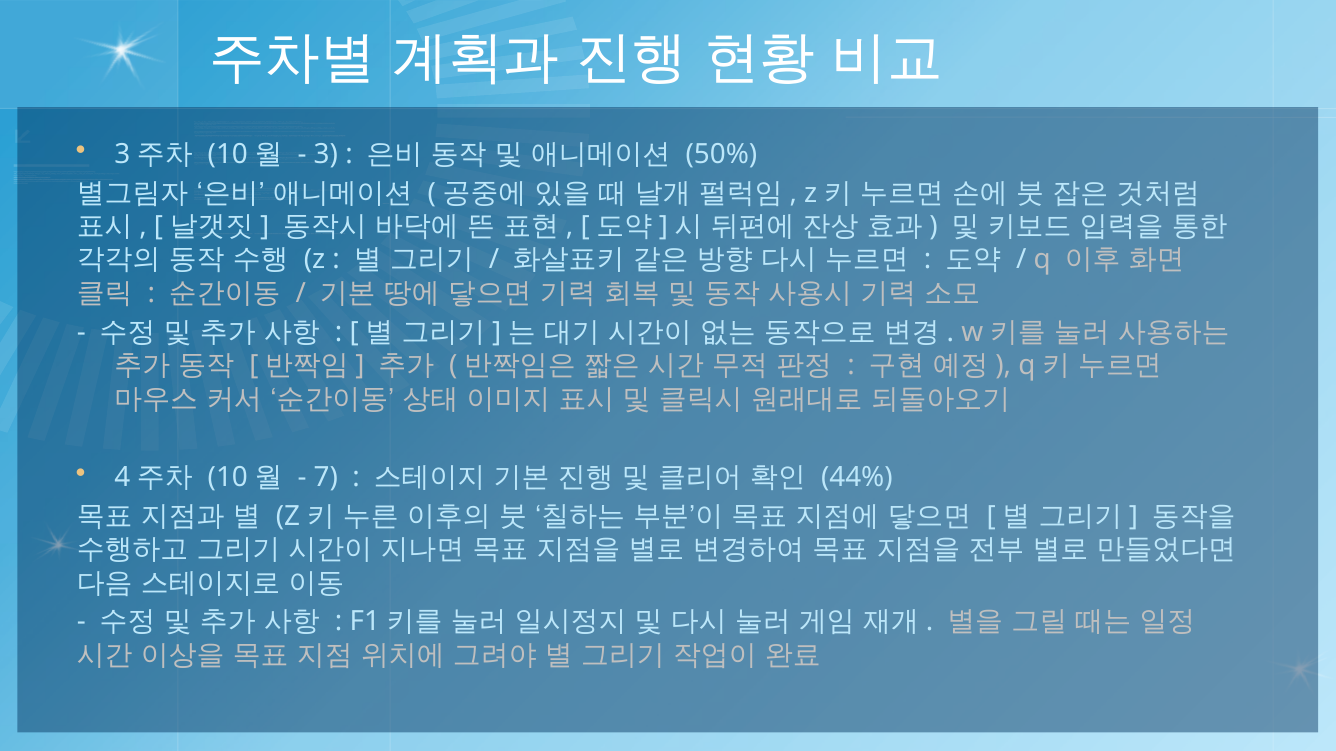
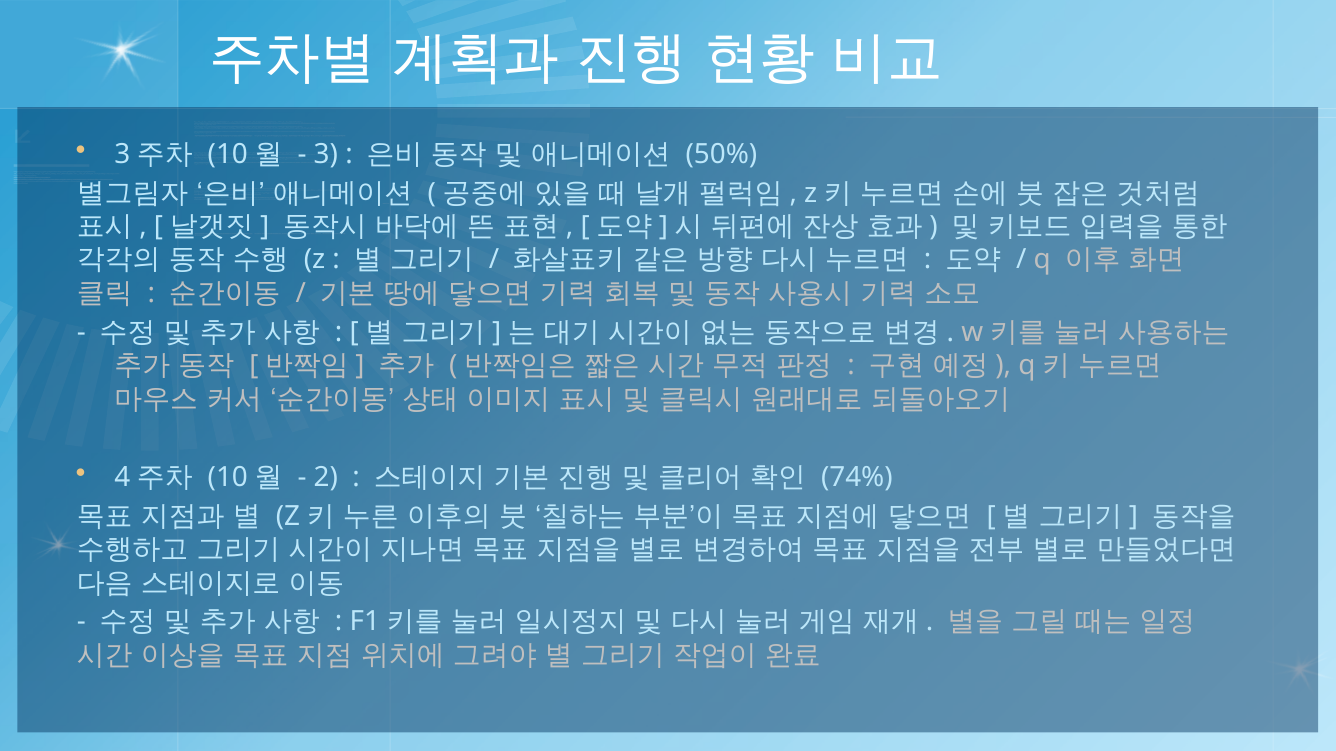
7: 7 -> 2 (326, 477)
44%: 44% -> 74% (857, 477)
